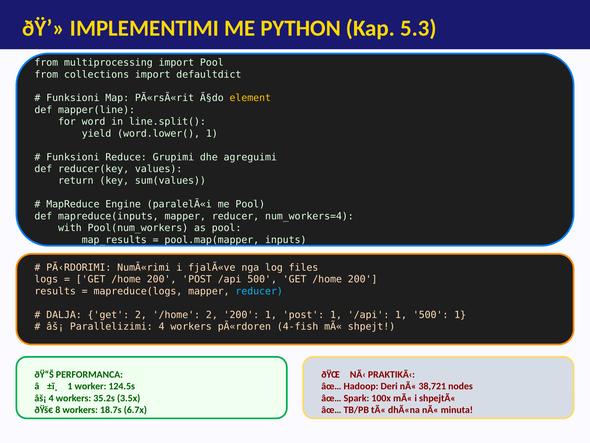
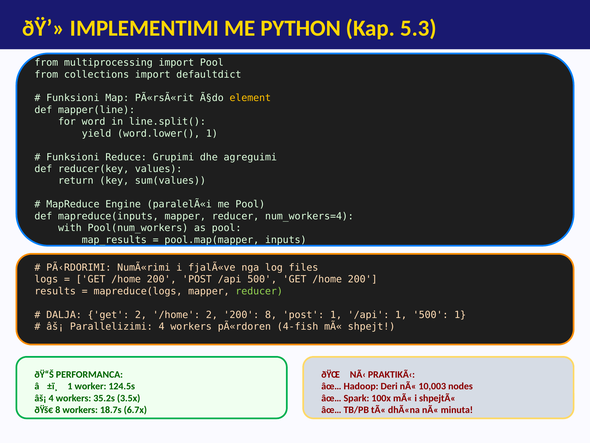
reducer colour: light blue -> light green (259, 291)
200 1: 1 -> 8 (271, 314)
38,721: 38,721 -> 10,003 (432, 386)
